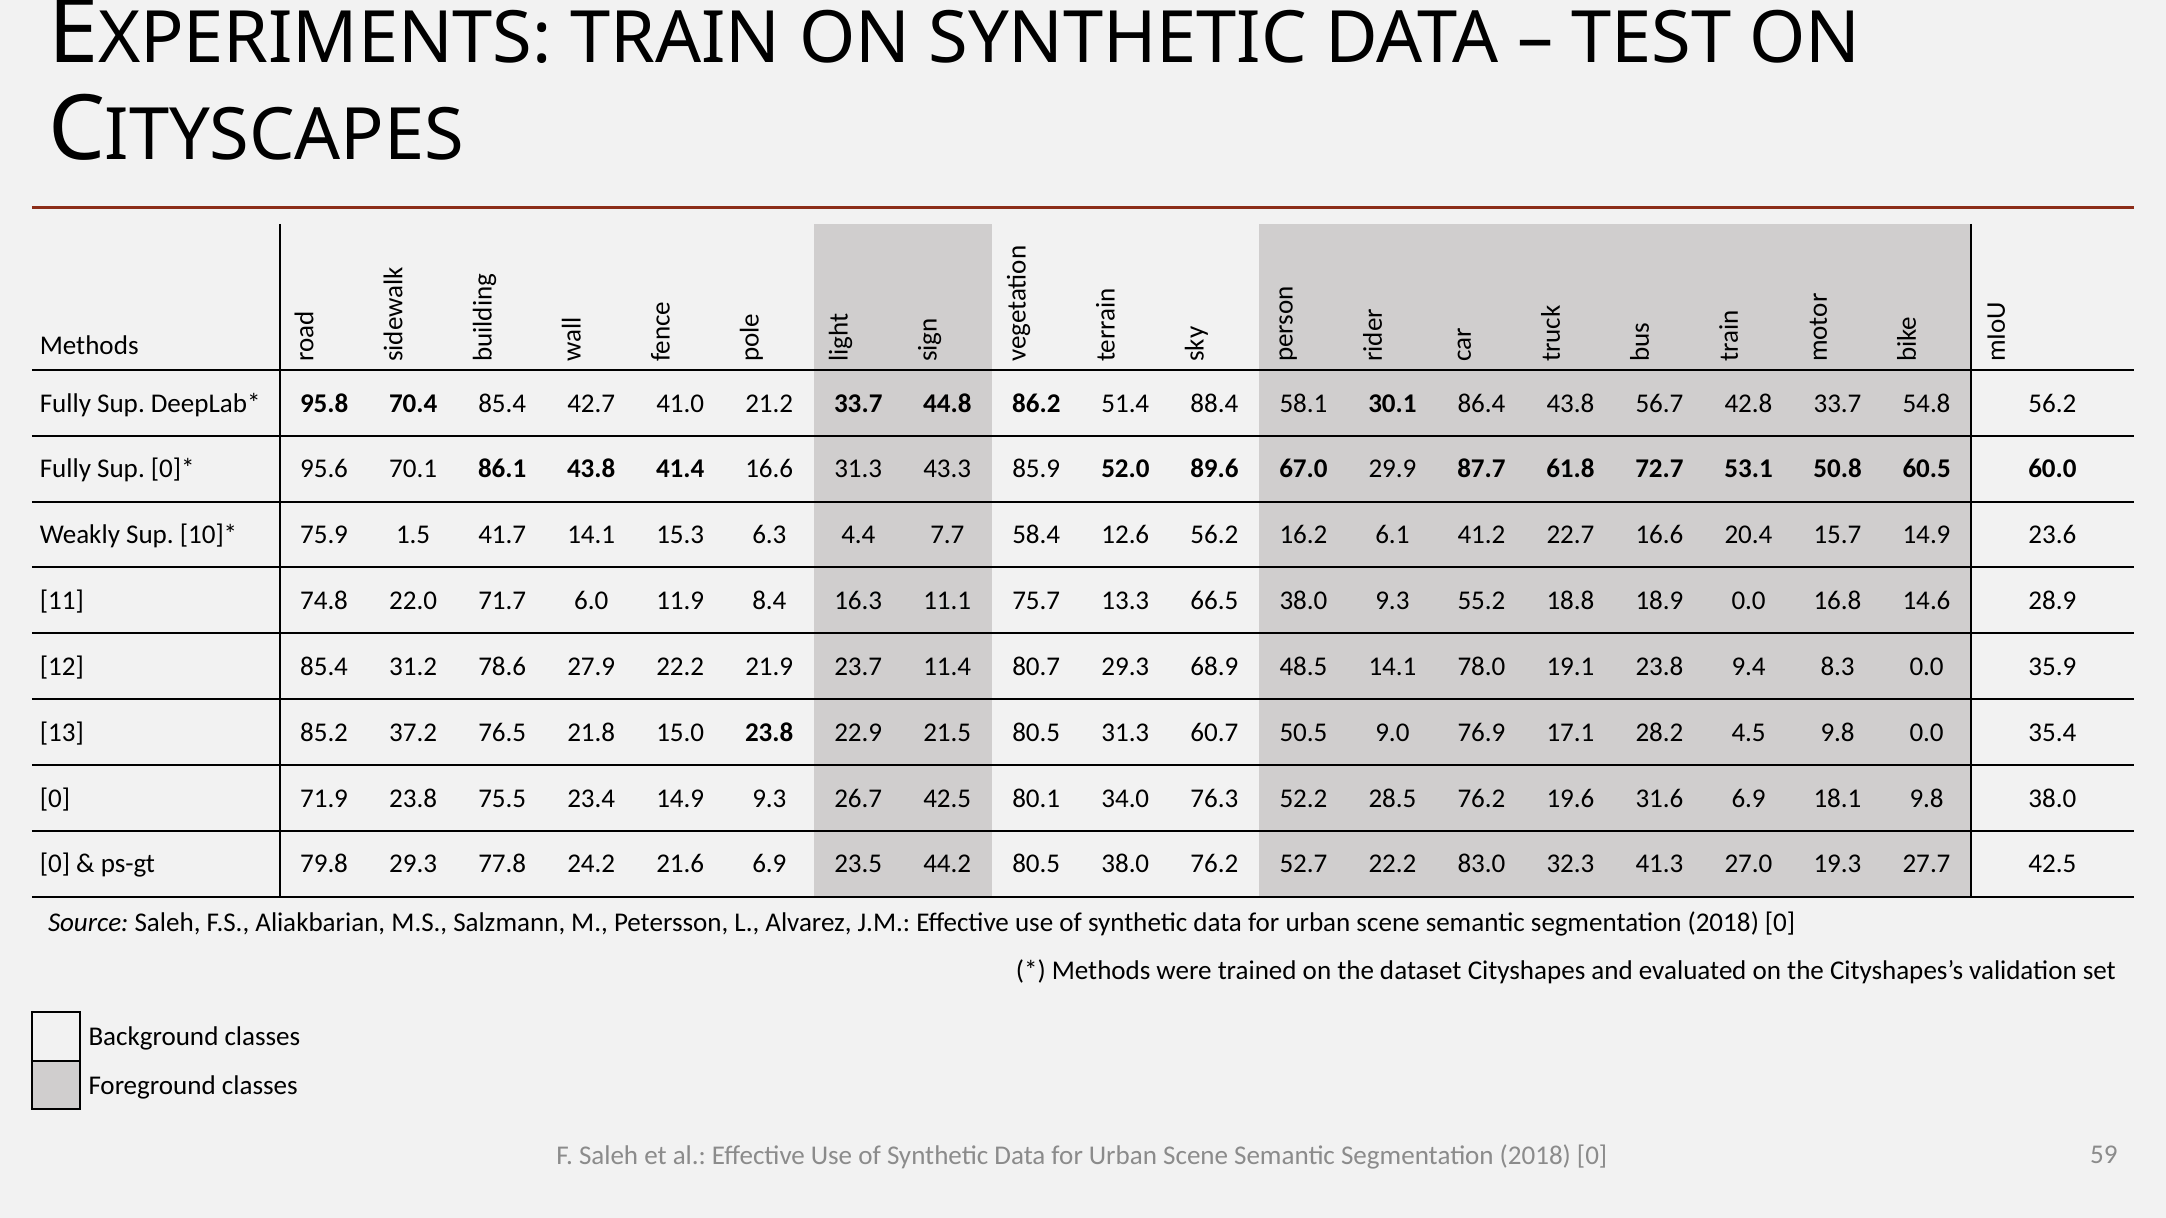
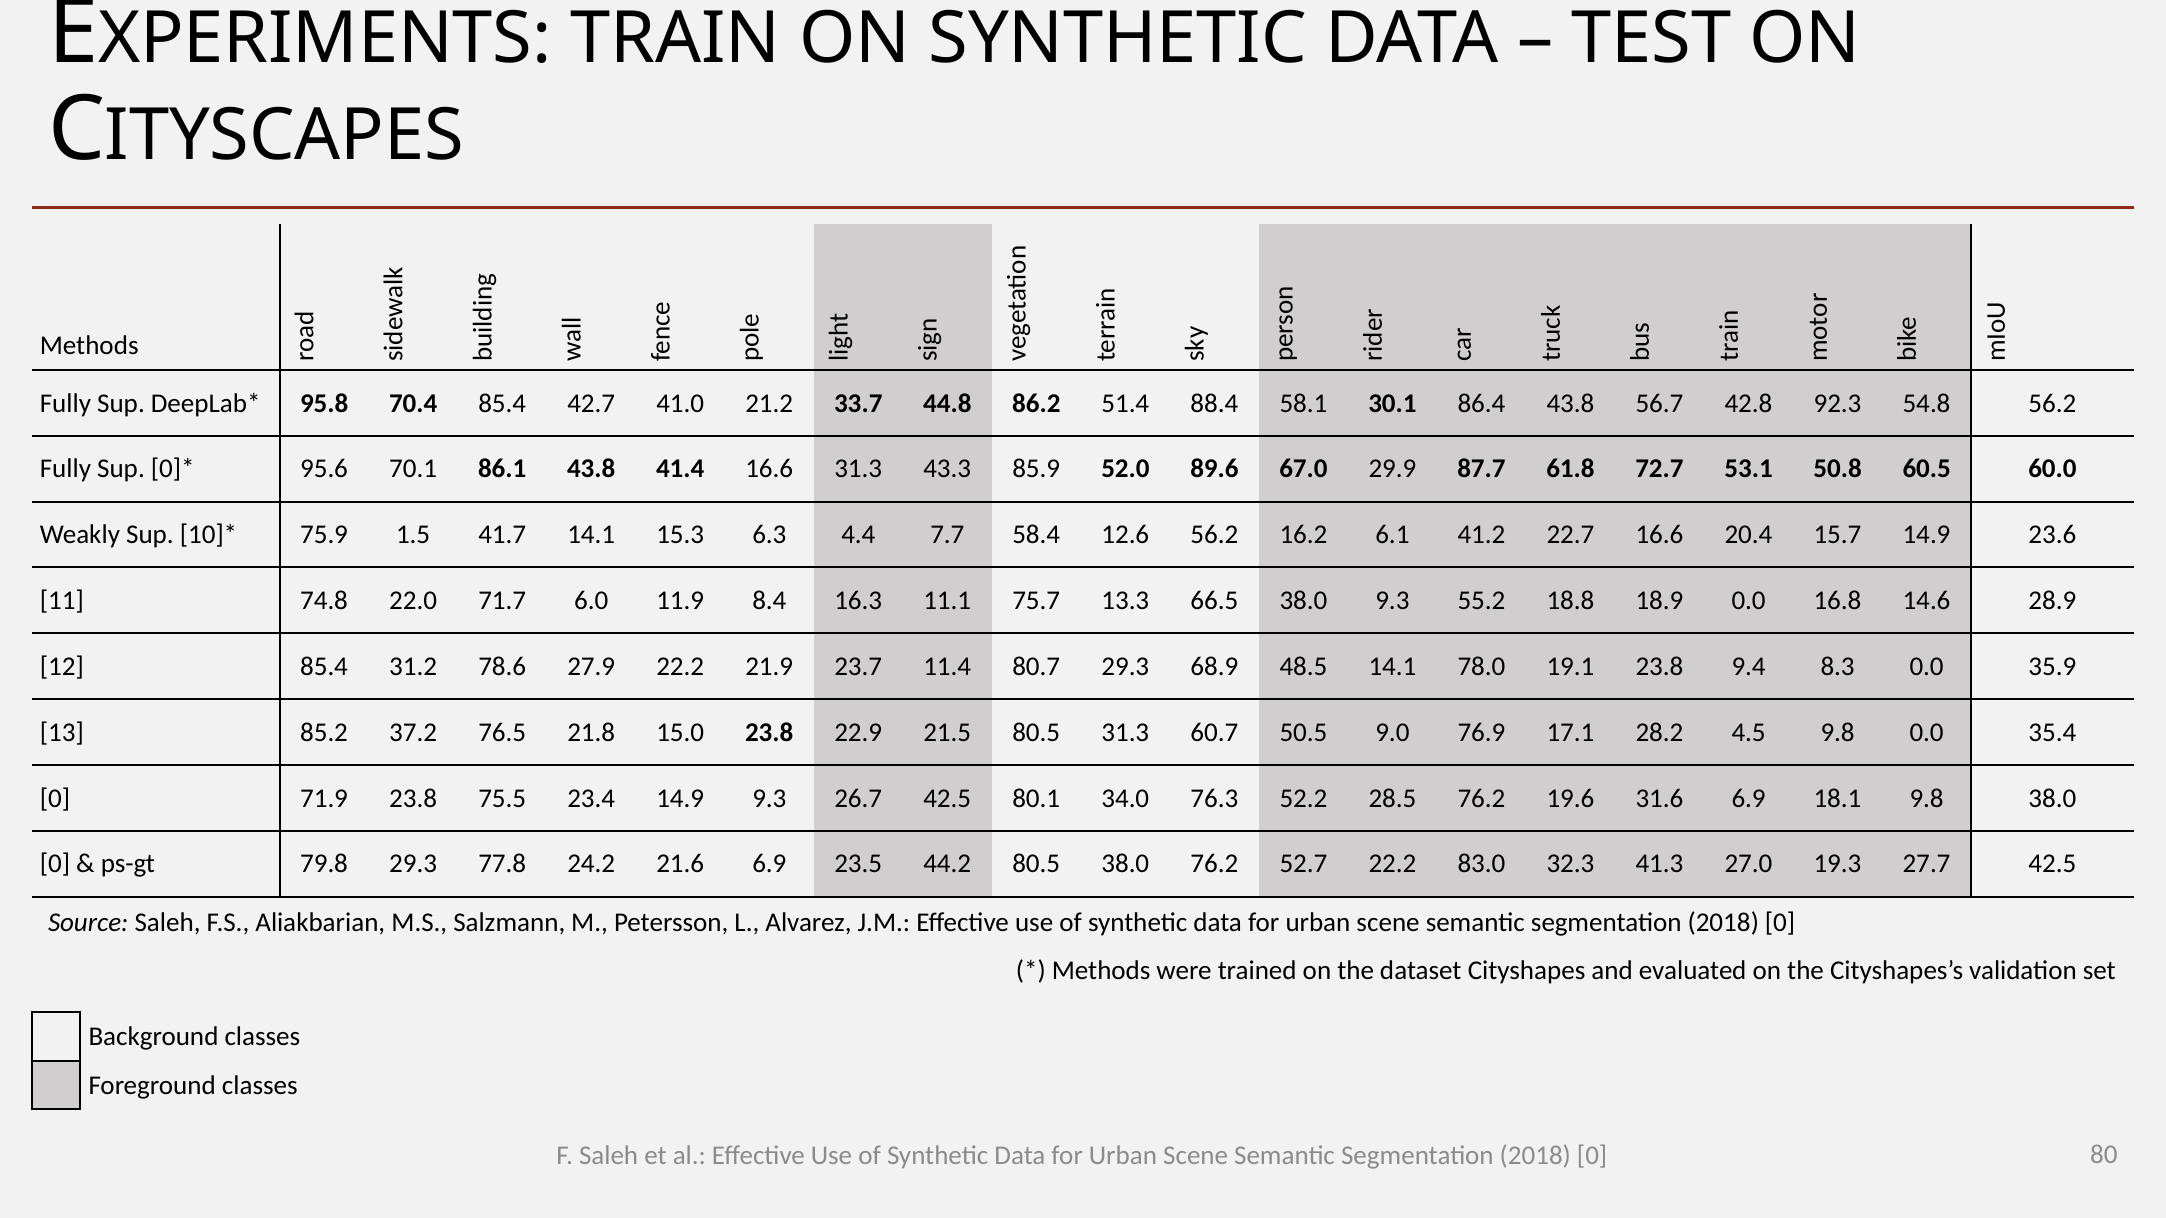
42.8 33.7: 33.7 -> 92.3 (1838, 403)
59: 59 -> 80 (2104, 1155)
